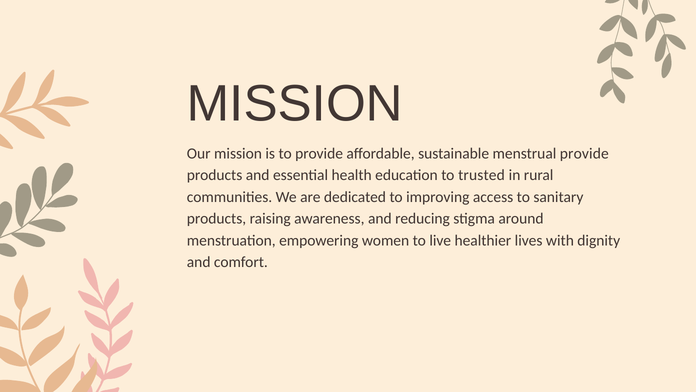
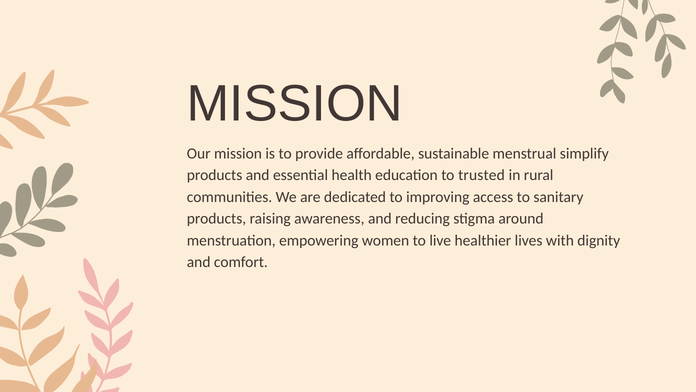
menstrual provide: provide -> simplify (584, 153)
